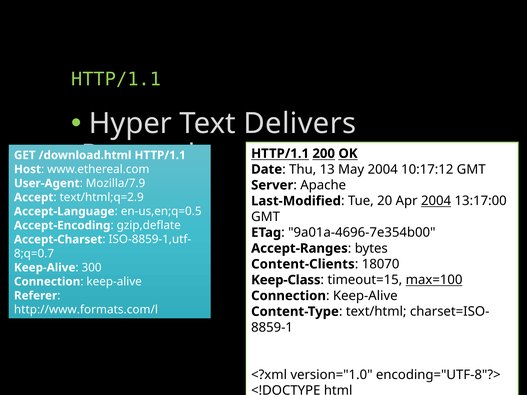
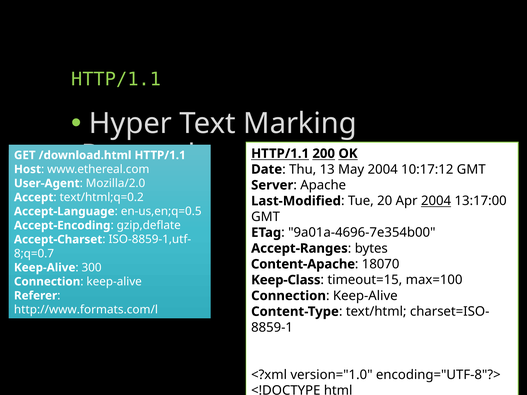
Delivers: Delivers -> Marking (300, 124)
Mozilla/7.9: Mozilla/7.9 -> Mozilla/2.0 (116, 183)
text/html;q=2.9: text/html;q=2.9 -> text/html;q=0.2 (102, 197)
Content-Clients: Content-Clients -> Content-Apache (303, 264)
max=100 underline: present -> none (434, 280)
